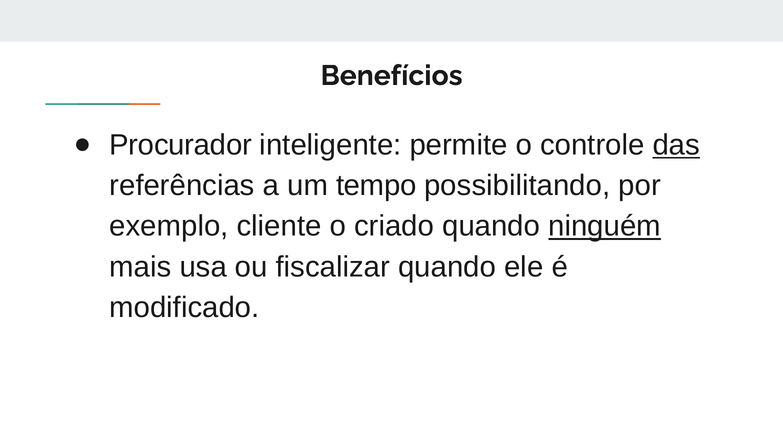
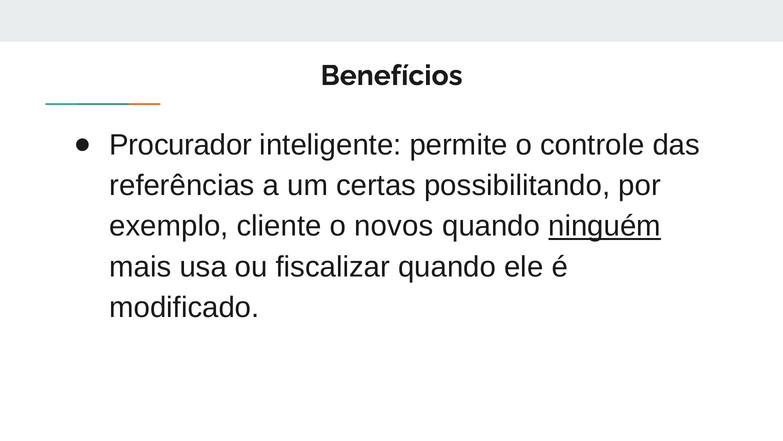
das underline: present -> none (676, 145)
tempo: tempo -> certas (376, 185)
criado: criado -> novos (394, 226)
